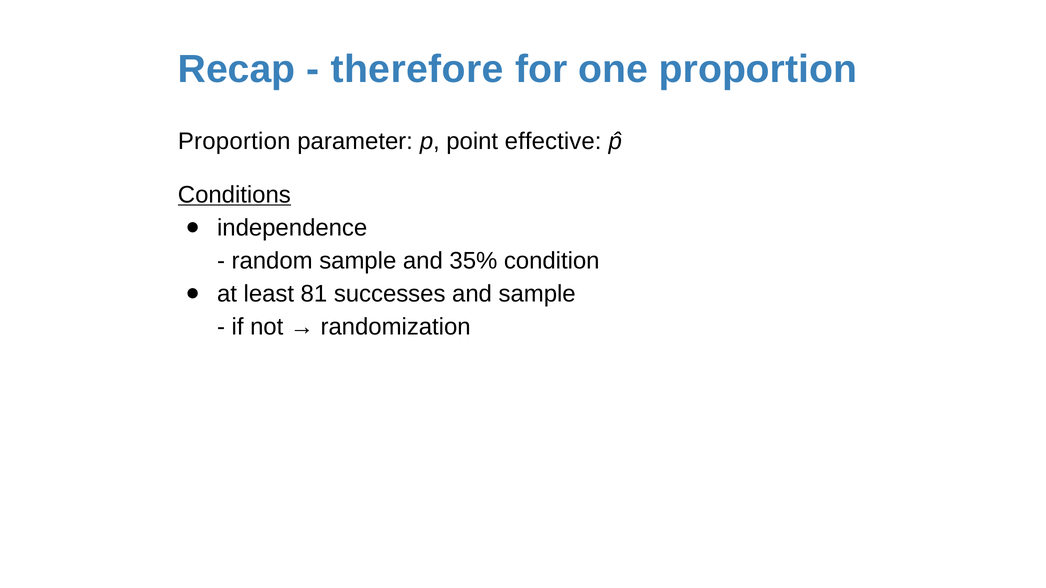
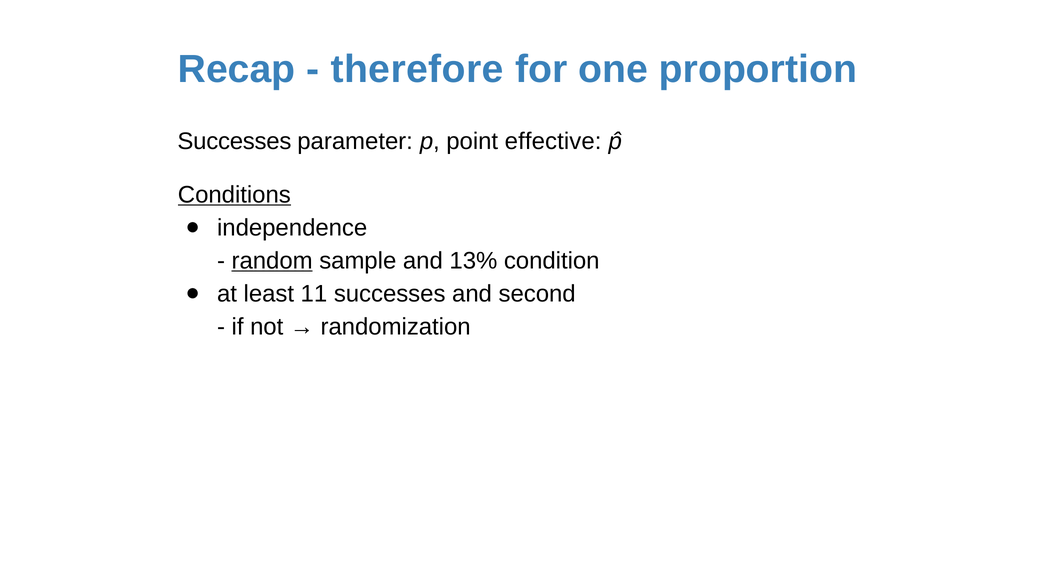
Proportion: Proportion -> Successes (234, 141)
random underline: none -> present (272, 261)
35%: 35% -> 13% (473, 261)
81: 81 -> 11 (314, 294)
and sample: sample -> second (537, 294)
